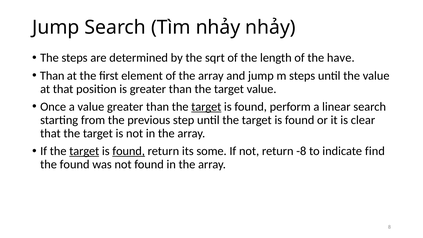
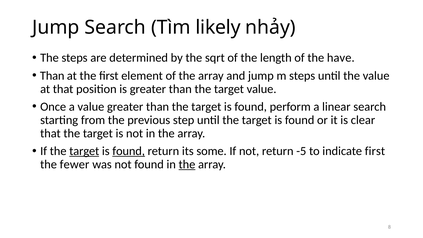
Tìm nhảy: nhảy -> likely (218, 27)
target underline: present -> none (206, 107)
-8: -8 -> -5 (301, 151)
indicate find: find -> first (375, 151)
the found: found -> fewer (75, 164)
the underline: none -> present (187, 164)
